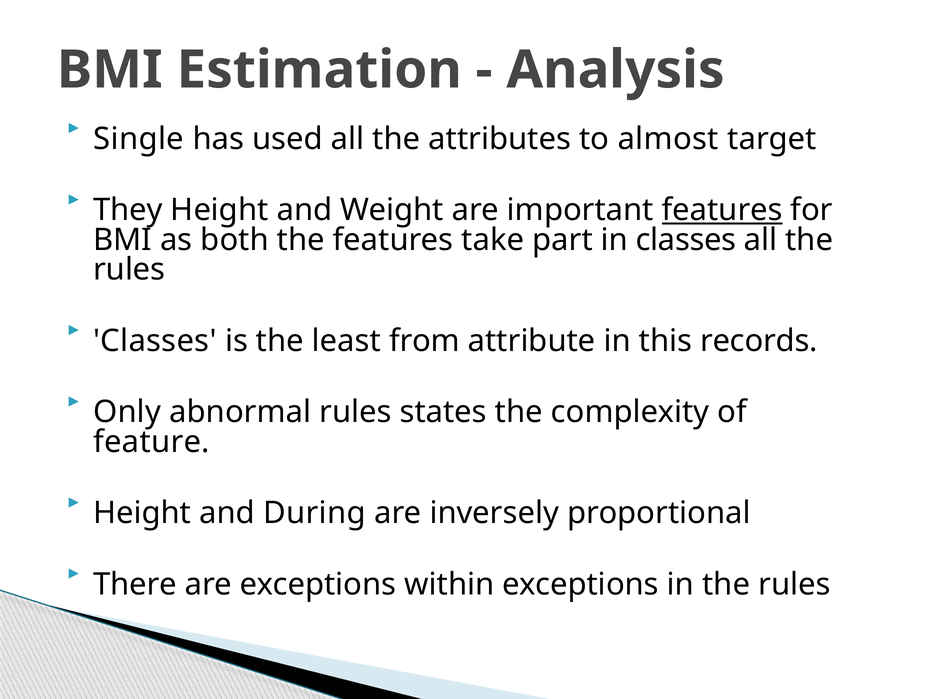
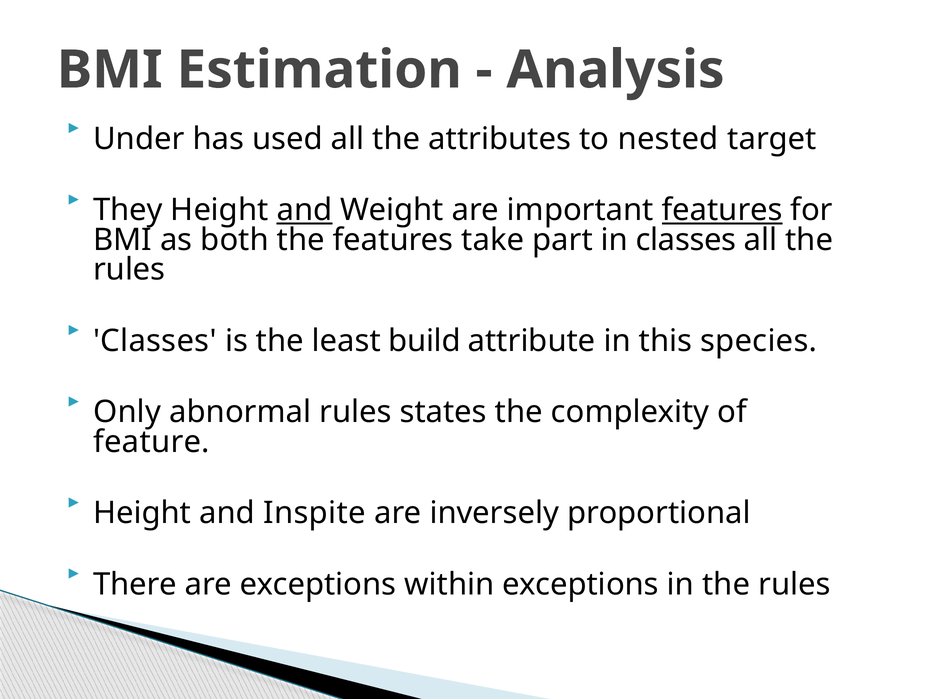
Single: Single -> Under (139, 139)
almost: almost -> nested (668, 139)
and underline: none -> present (304, 210)
from: from -> build (425, 341)
records: records -> species (759, 341)
During: During -> Inspite (314, 513)
